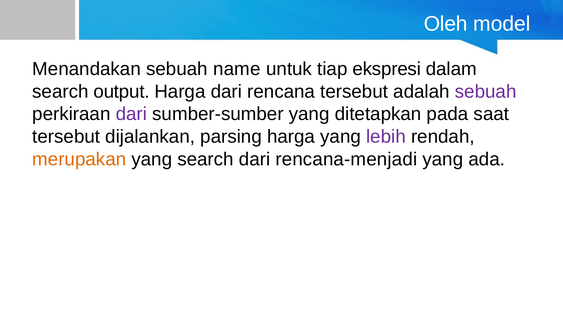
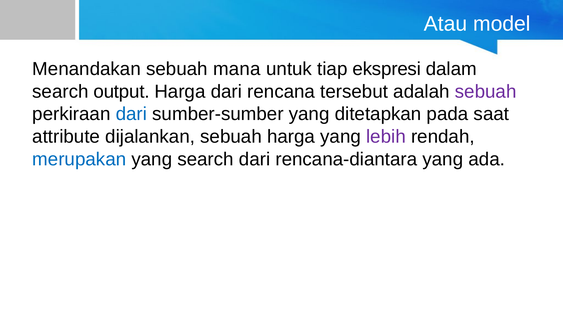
Oleh: Oleh -> Atau (446, 24)
name: name -> mana (237, 69)
dari colour: purple -> blue (131, 114)
tersebut: tersebut -> attribute (66, 136)
dijalankan parsing: parsing -> sebuah (231, 136)
merupakan colour: orange -> blue (79, 159)
rencana-menjadi: rencana-menjadi -> rencana-diantara (346, 159)
